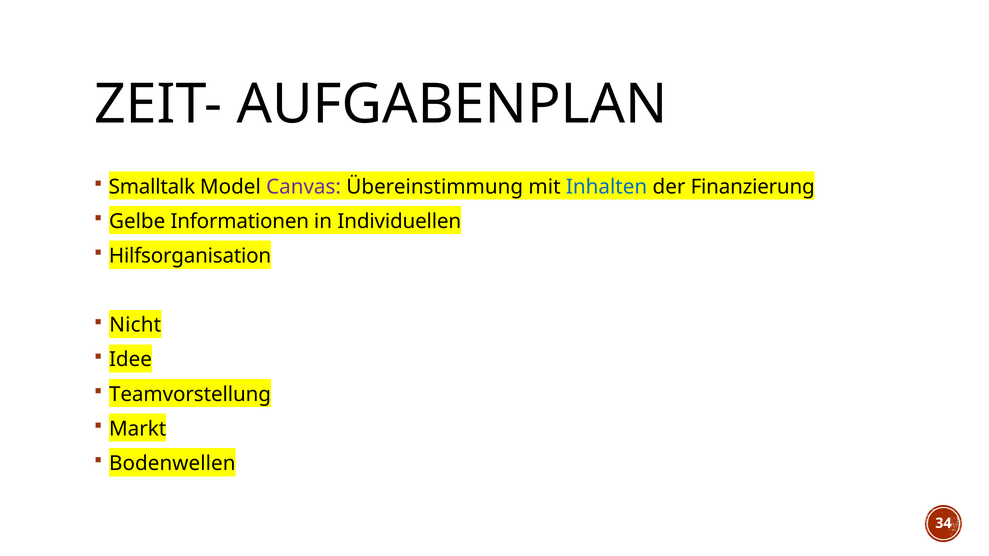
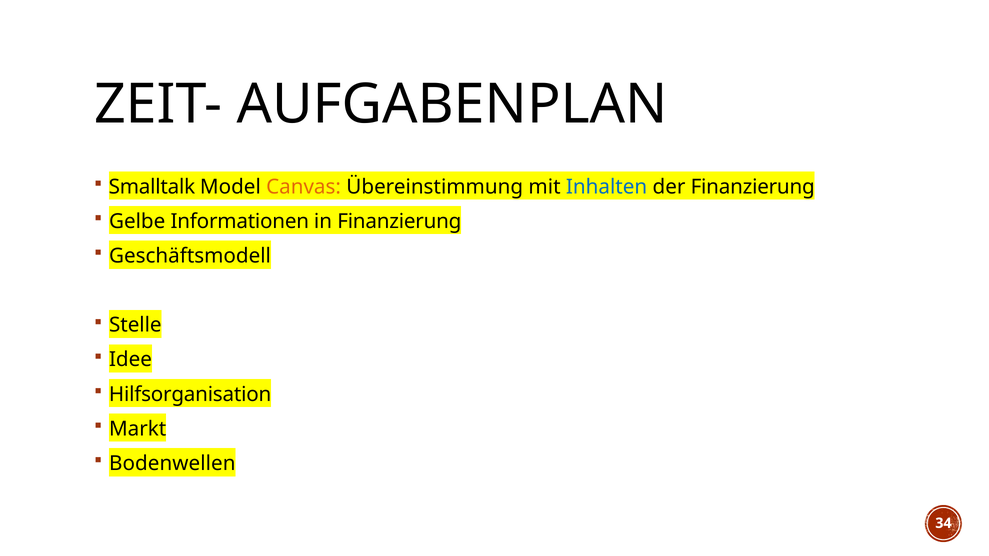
Canvas colour: purple -> orange (304, 187)
in Individuellen: Individuellen -> Finanzierung (399, 221)
Hilfsorganisation: Hilfsorganisation -> Geschäftsmodell (190, 256)
Nicht: Nicht -> Stelle (135, 325)
Teamvorstellung: Teamvorstellung -> Hilfsorganisation (190, 394)
